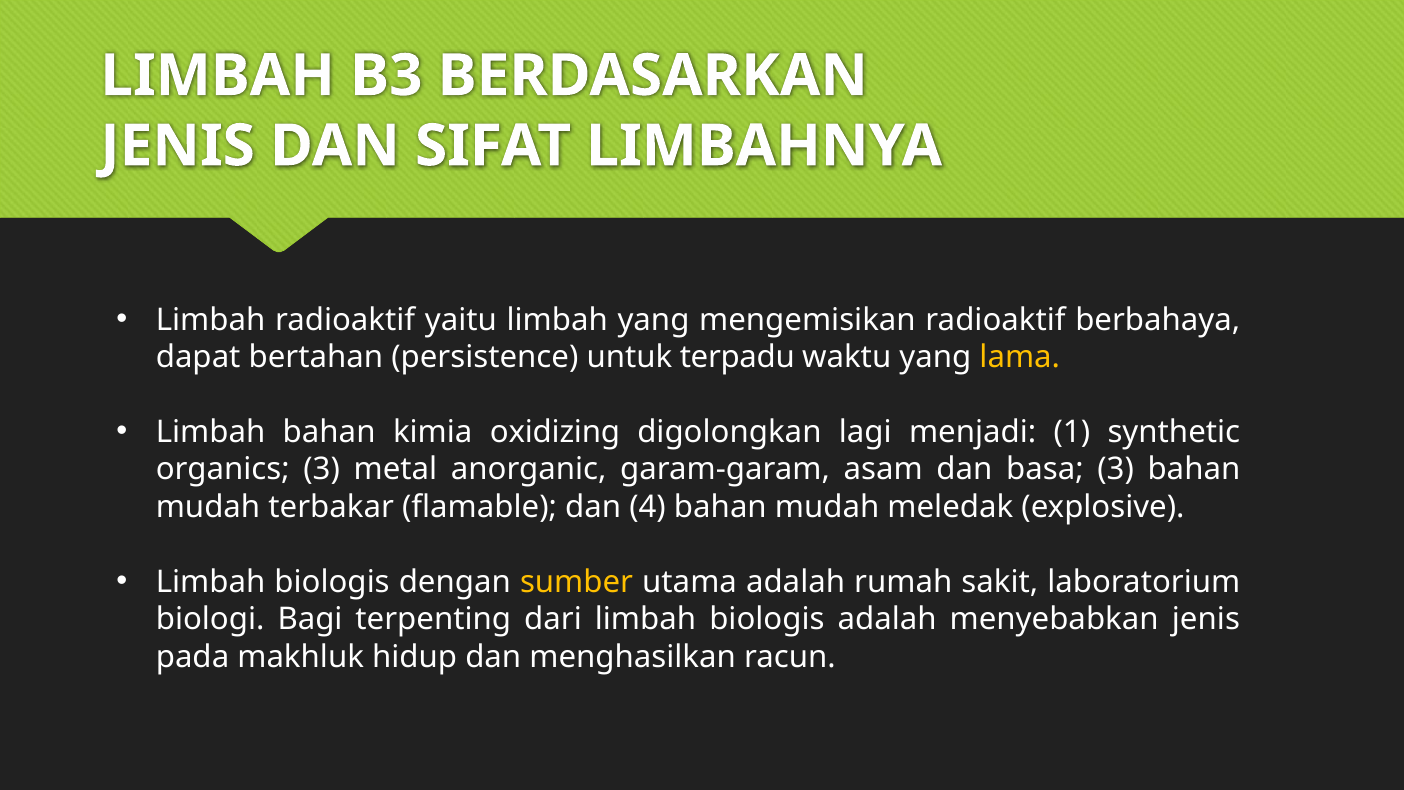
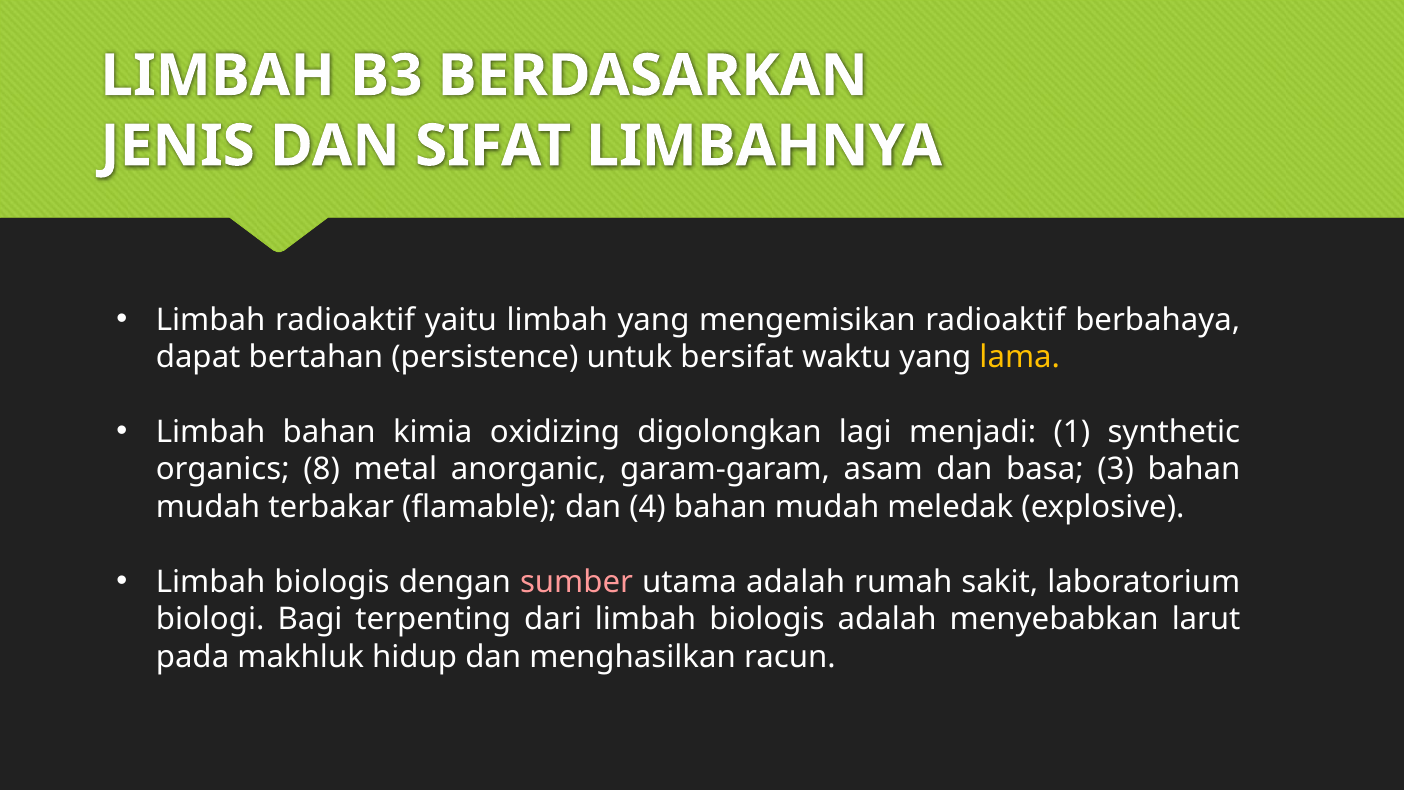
terpadu: terpadu -> bersifat (737, 357)
organics 3: 3 -> 8 (322, 470)
sumber colour: yellow -> pink (577, 582)
menyebabkan jenis: jenis -> larut (1206, 619)
